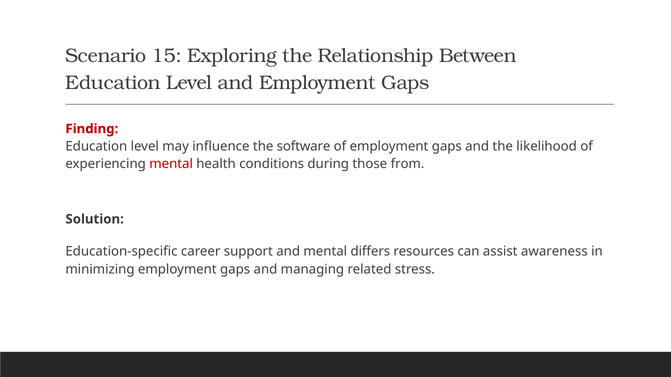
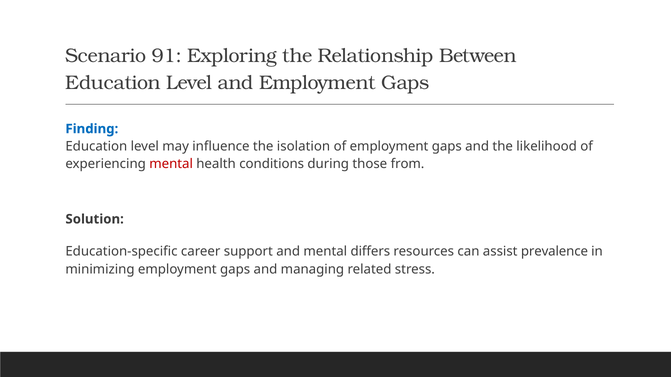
15: 15 -> 91 (167, 56)
Finding colour: red -> blue (92, 129)
software: software -> isolation (303, 146)
awareness: awareness -> prevalence (554, 252)
